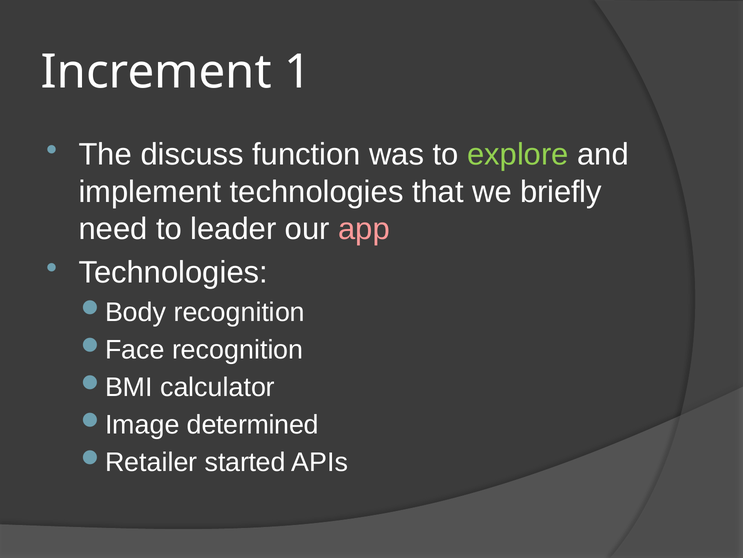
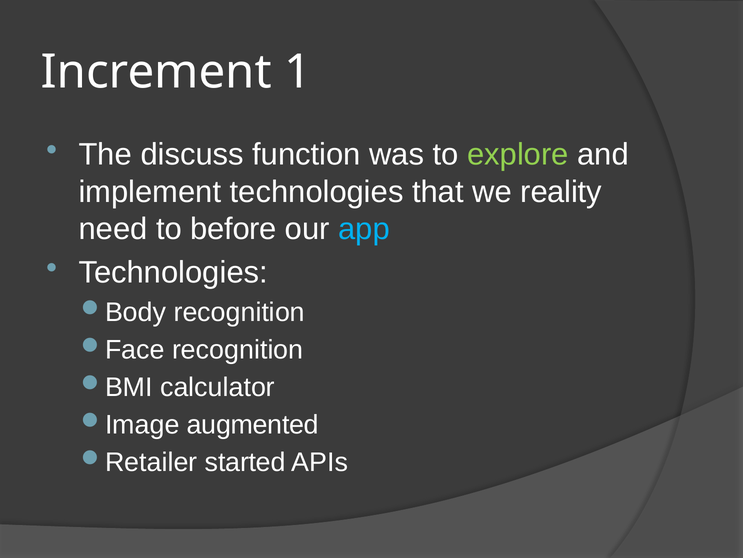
briefly: briefly -> reality (561, 192)
leader: leader -> before (234, 229)
app colour: pink -> light blue (364, 229)
determined: determined -> augmented (253, 424)
